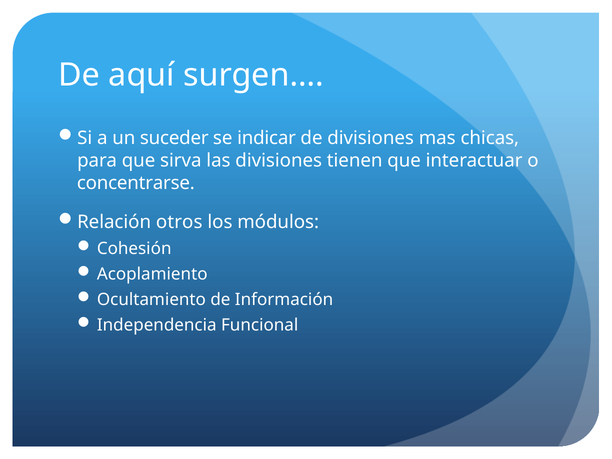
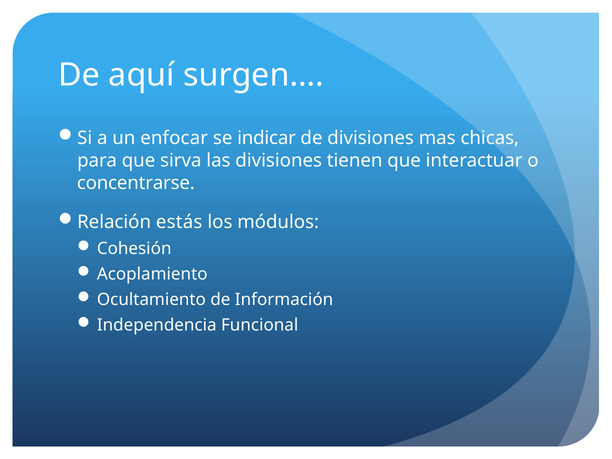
suceder: suceder -> enfocar (174, 138)
otros: otros -> estás (179, 222)
